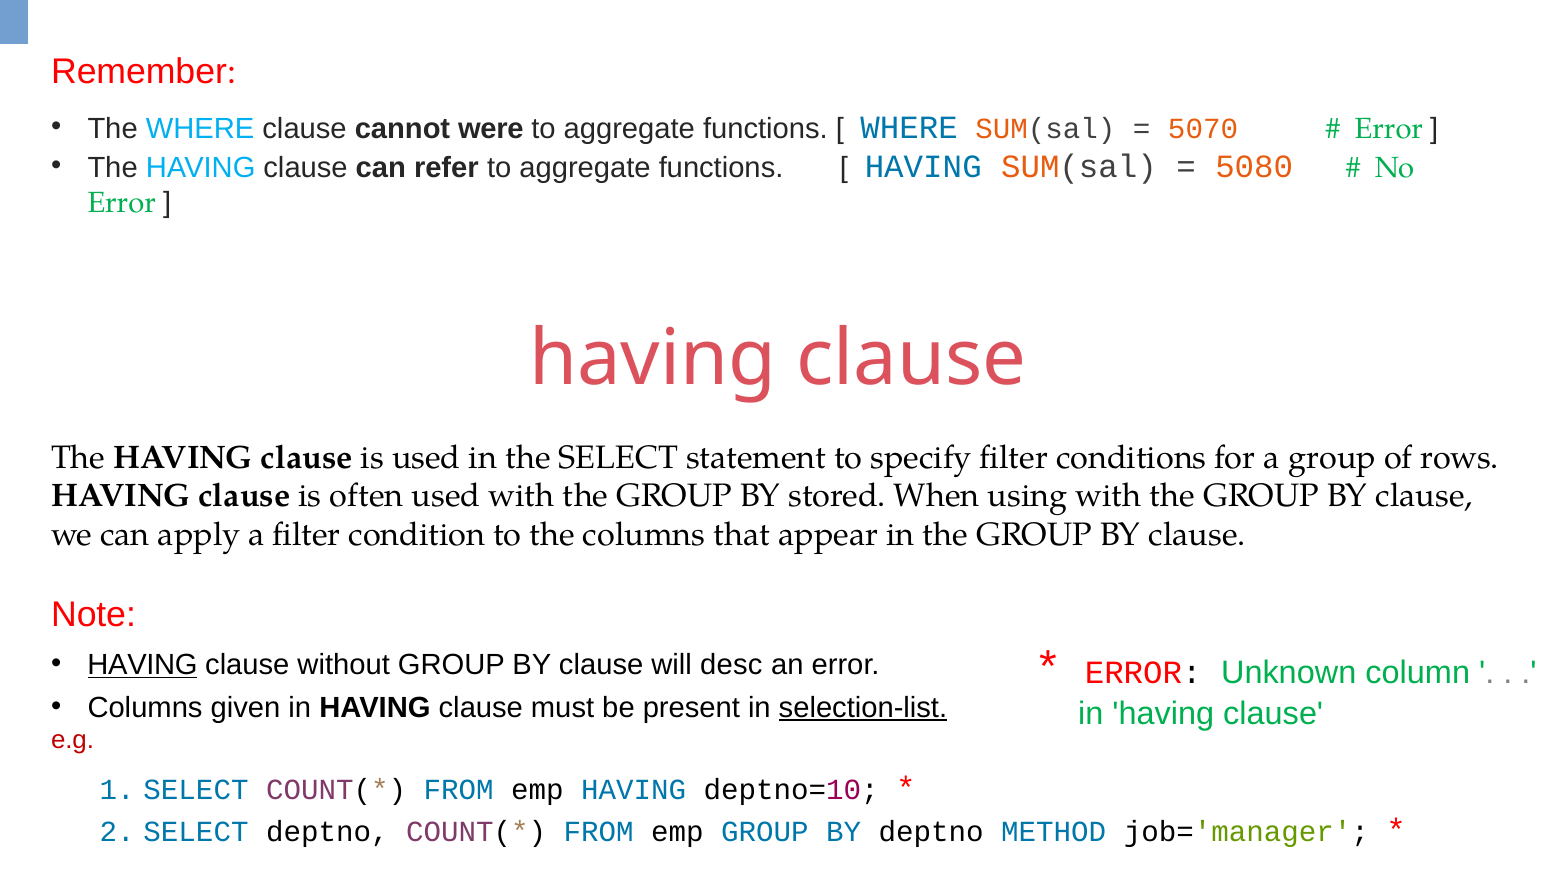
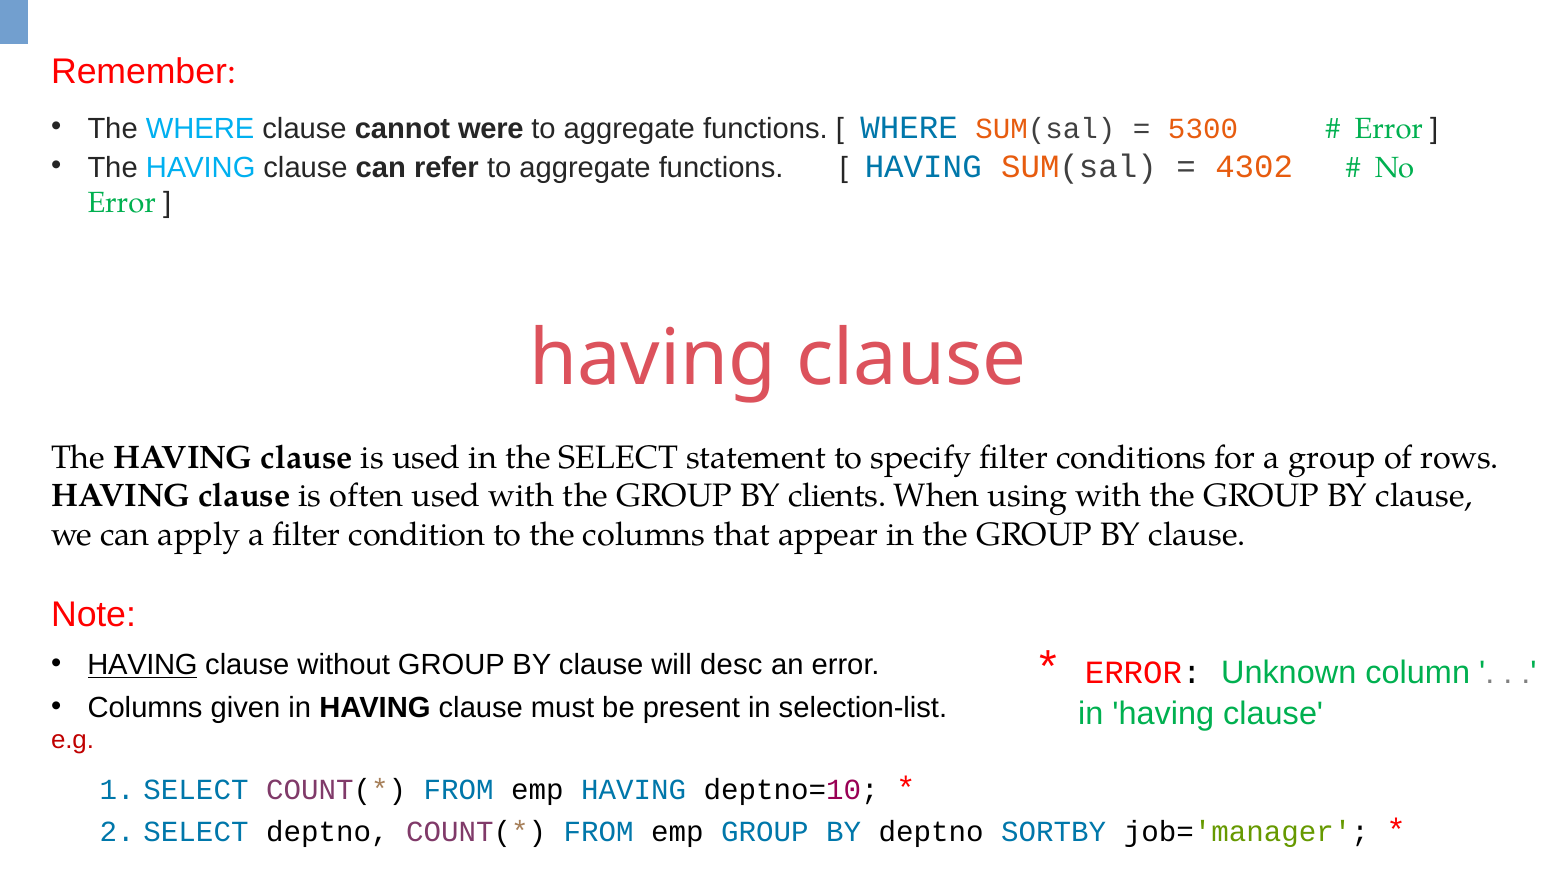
5070: 5070 -> 5300 (1203, 129)
5080: 5080 -> 4302 (1254, 166)
stored: stored -> clients (837, 496)
selection-list underline: present -> none (863, 708)
METHOD: METHOD -> SORTBY (1054, 832)
